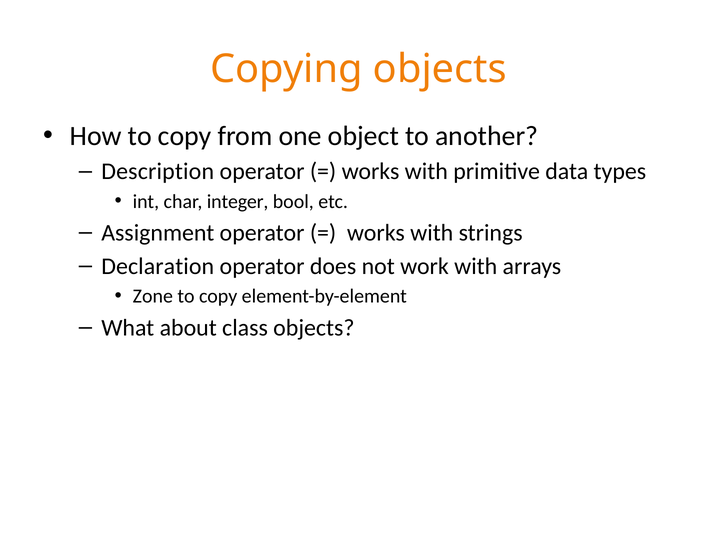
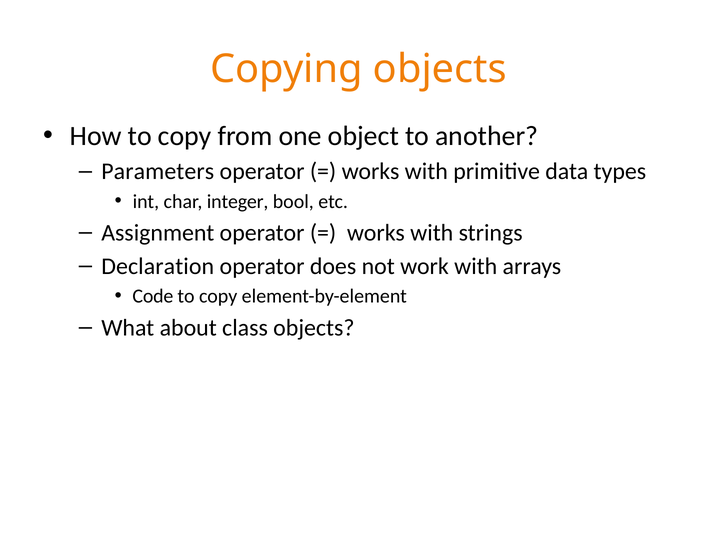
Description: Description -> Parameters (158, 171)
Zone: Zone -> Code (153, 296)
